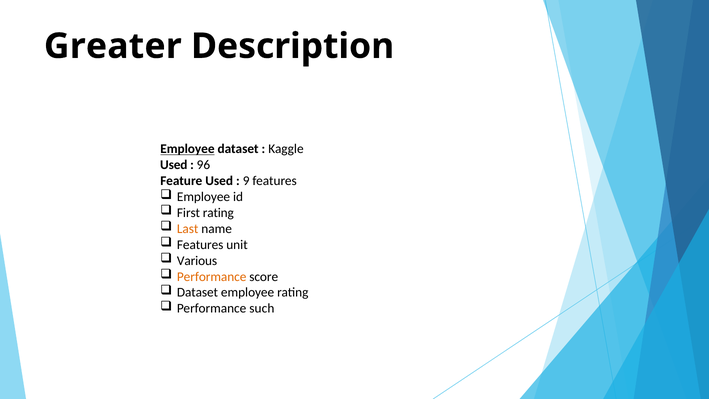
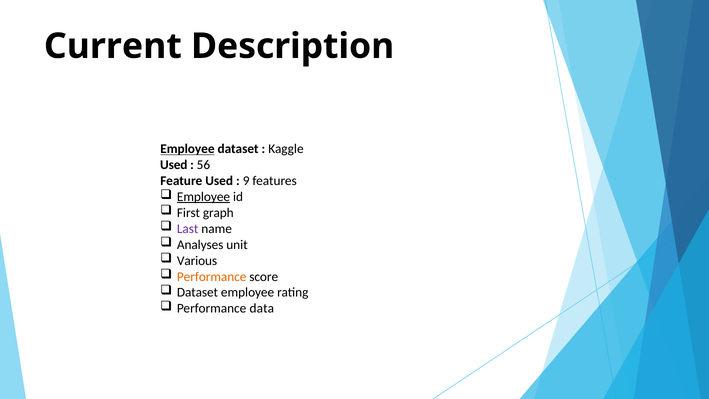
Greater: Greater -> Current (113, 46)
96: 96 -> 56 (203, 165)
Employee underline: none -> present (204, 197)
First rating: rating -> graph (218, 213)
Last colour: orange -> purple (188, 229)
Features: Features -> Analyses (200, 245)
such: such -> data (262, 308)
